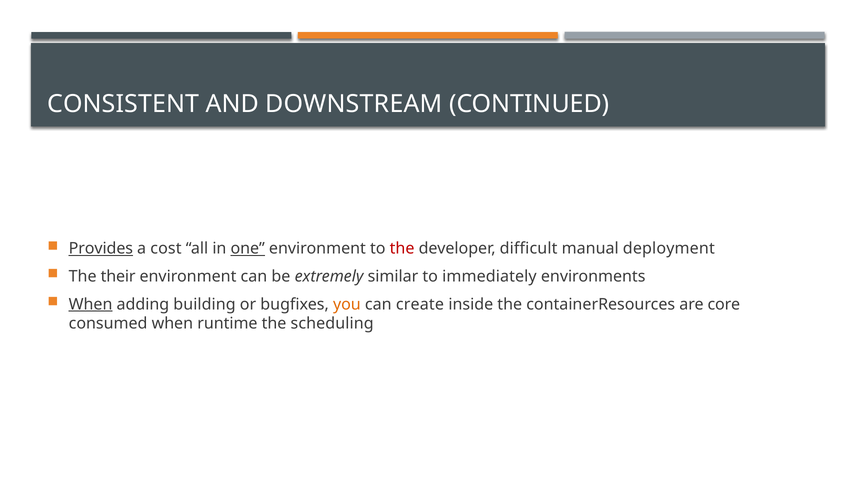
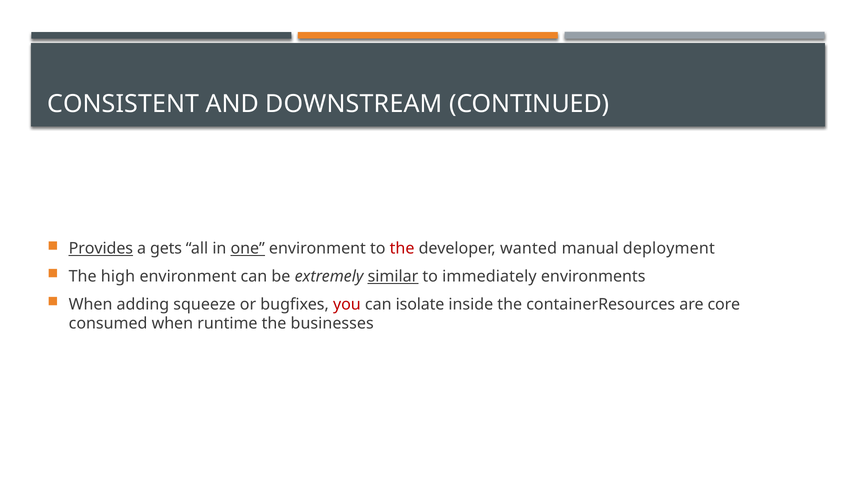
cost: cost -> gets (166, 249)
difficult: difficult -> wanted (529, 249)
their: their -> high (118, 277)
similar underline: none -> present (393, 277)
When underline: present -> none (91, 305)
building: building -> squeeze (205, 305)
you colour: orange -> red (347, 305)
create: create -> isolate (420, 305)
scheduling: scheduling -> businesses (332, 324)
